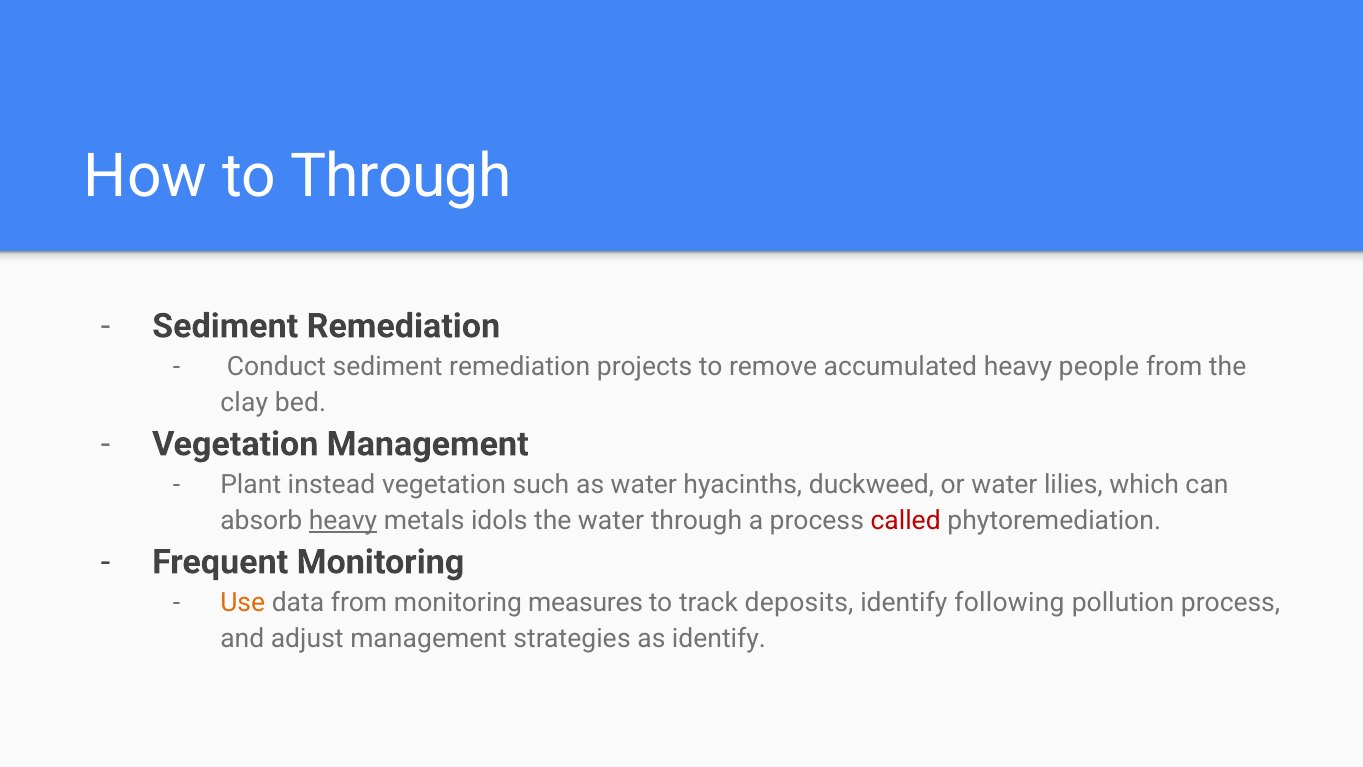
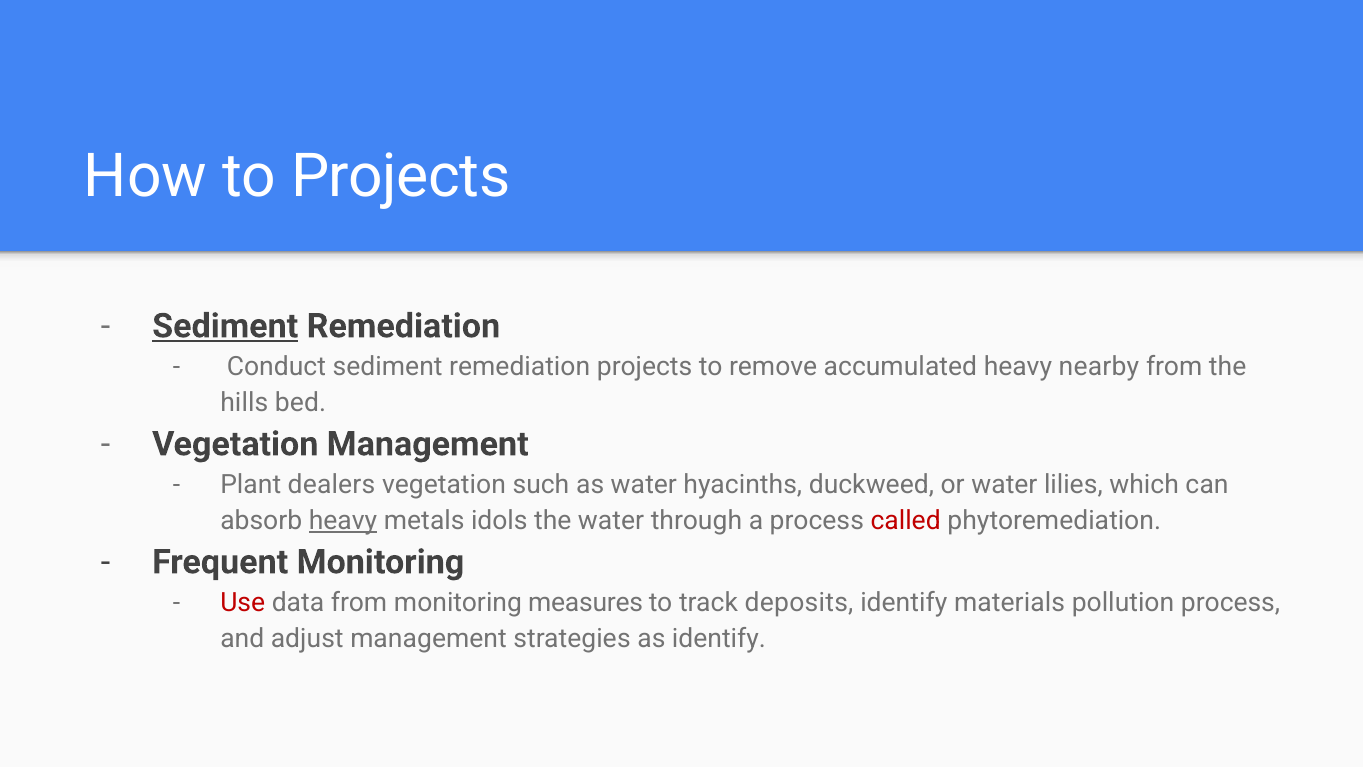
to Through: Through -> Projects (401, 176)
Sediment underline: none -> present (225, 326)
people: people -> nearby (1099, 366)
clay: clay -> hills (244, 402)
instead: instead -> dealers (331, 484)
Use colour: orange -> red (243, 602)
following: following -> materials (1010, 602)
